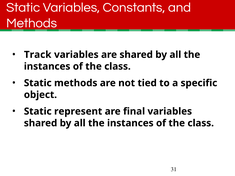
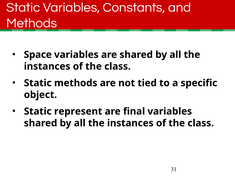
Track: Track -> Space (38, 55)
